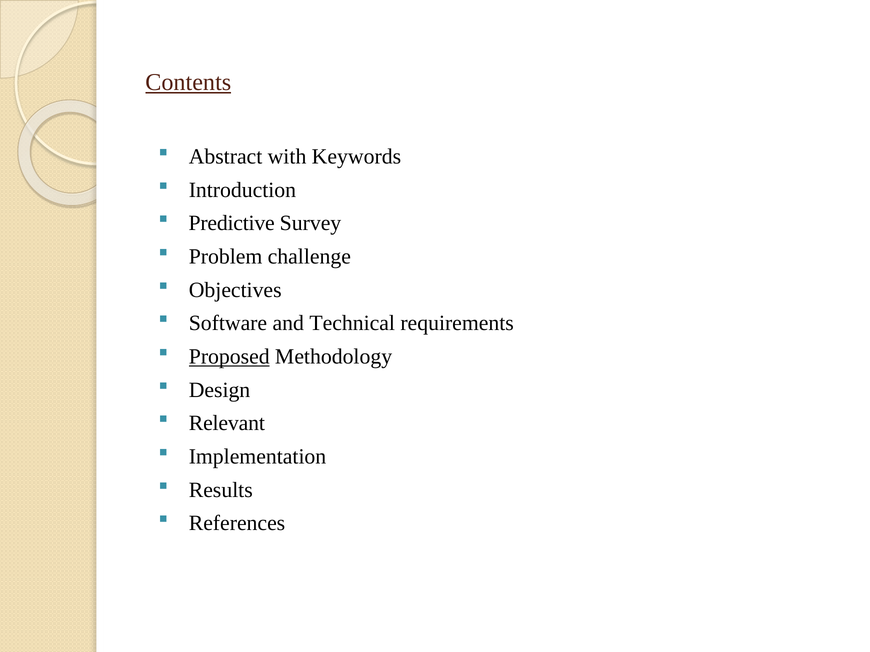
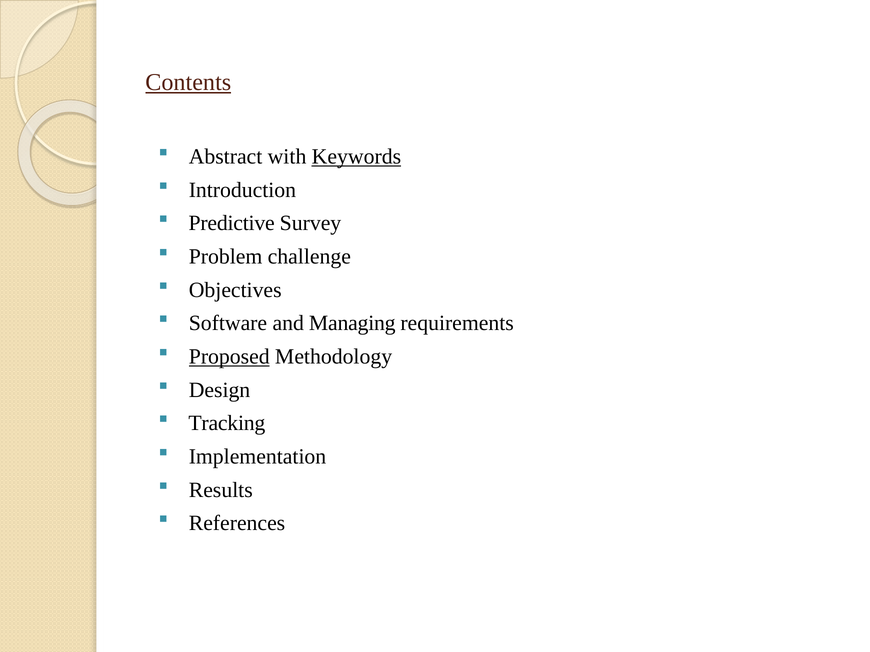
Keywords underline: none -> present (356, 157)
Technical: Technical -> Managing (352, 323)
Relevant: Relevant -> Tracking (227, 424)
